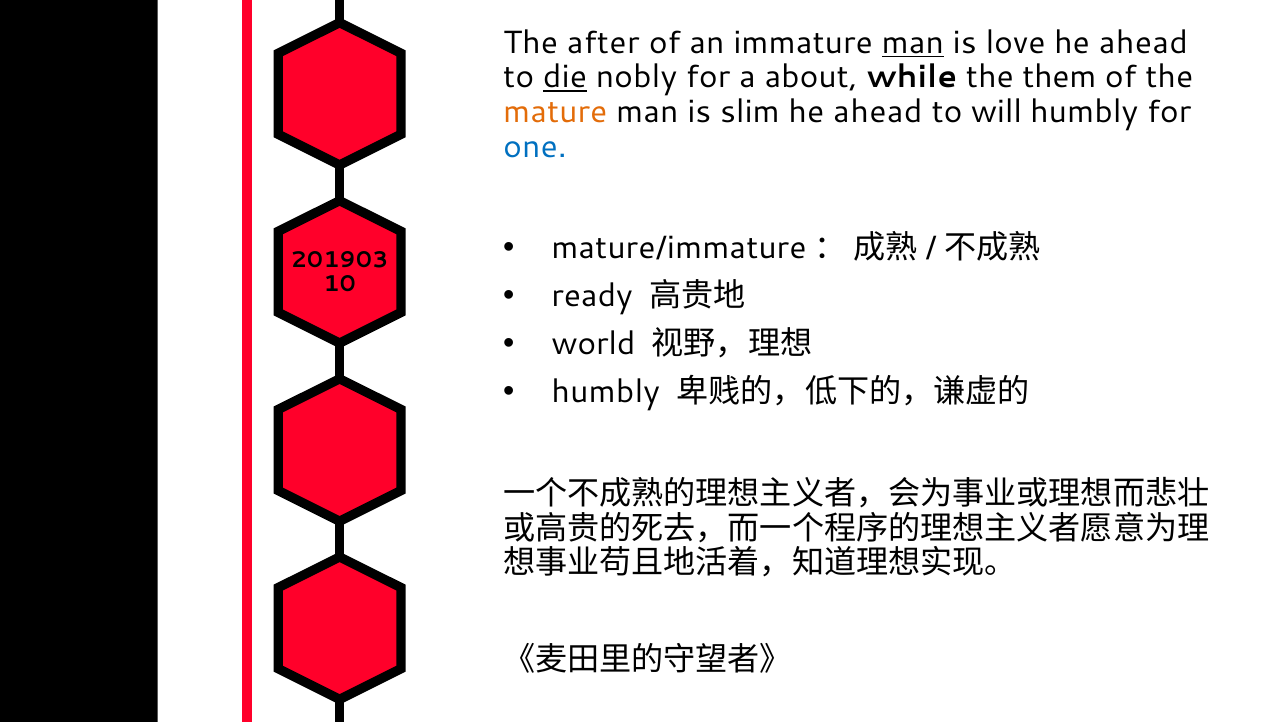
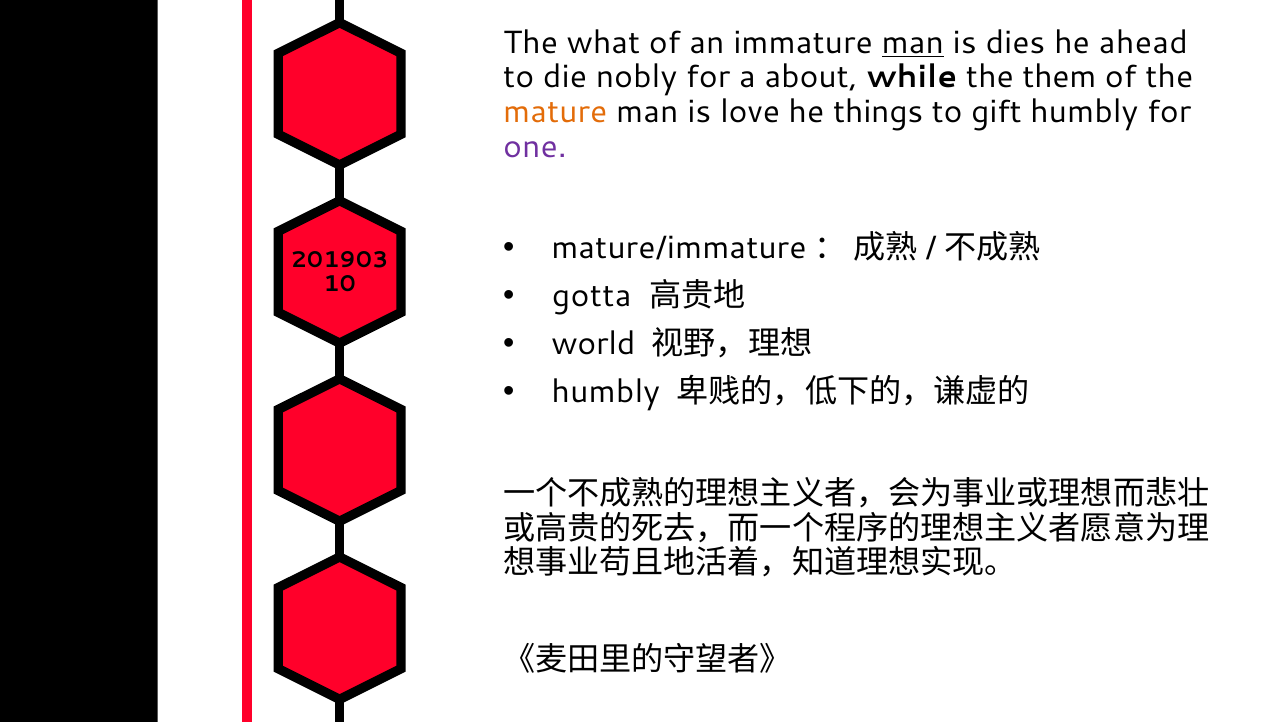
after: after -> what (603, 43)
love: love -> dies (1015, 43)
die underline: present -> none (565, 77)
slim: slim -> love (750, 112)
ahead: ahead -> things (878, 112)
will: will -> gift (997, 112)
one colour: blue -> purple (535, 147)
ready: ready -> gotta (592, 296)
